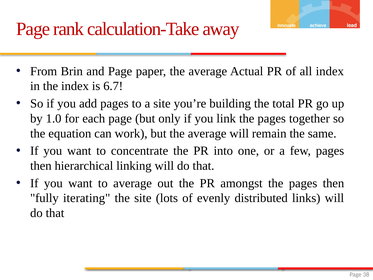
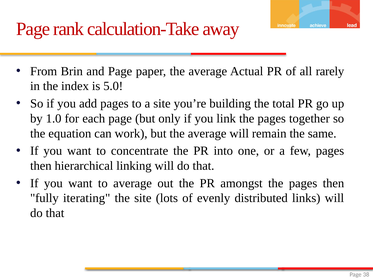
all index: index -> rarely (330, 71)
6.7: 6.7 -> 5.0 (113, 86)
